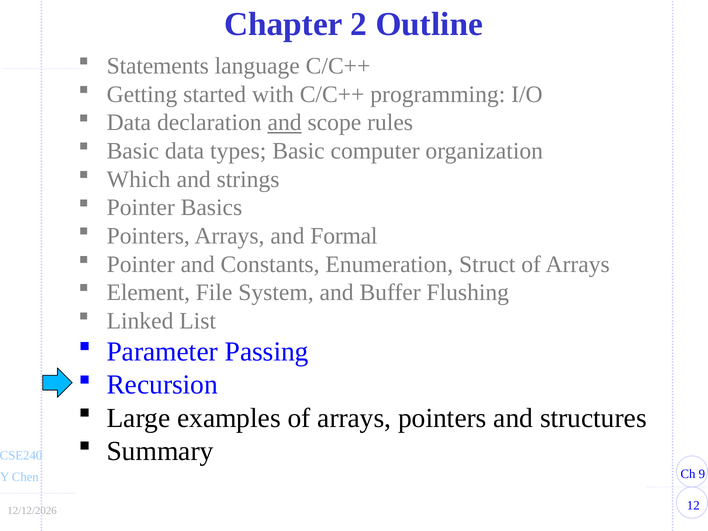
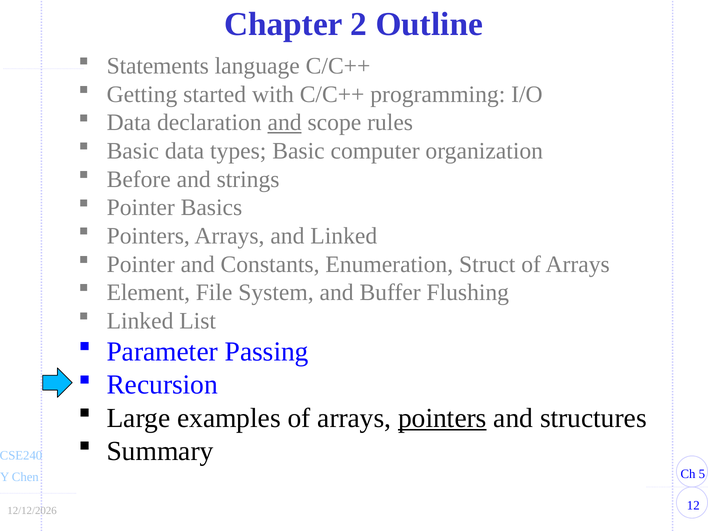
Which: Which -> Before (139, 179)
and Formal: Formal -> Linked (344, 236)
pointers underline: none -> present (442, 418)
9: 9 -> 5 (702, 474)
